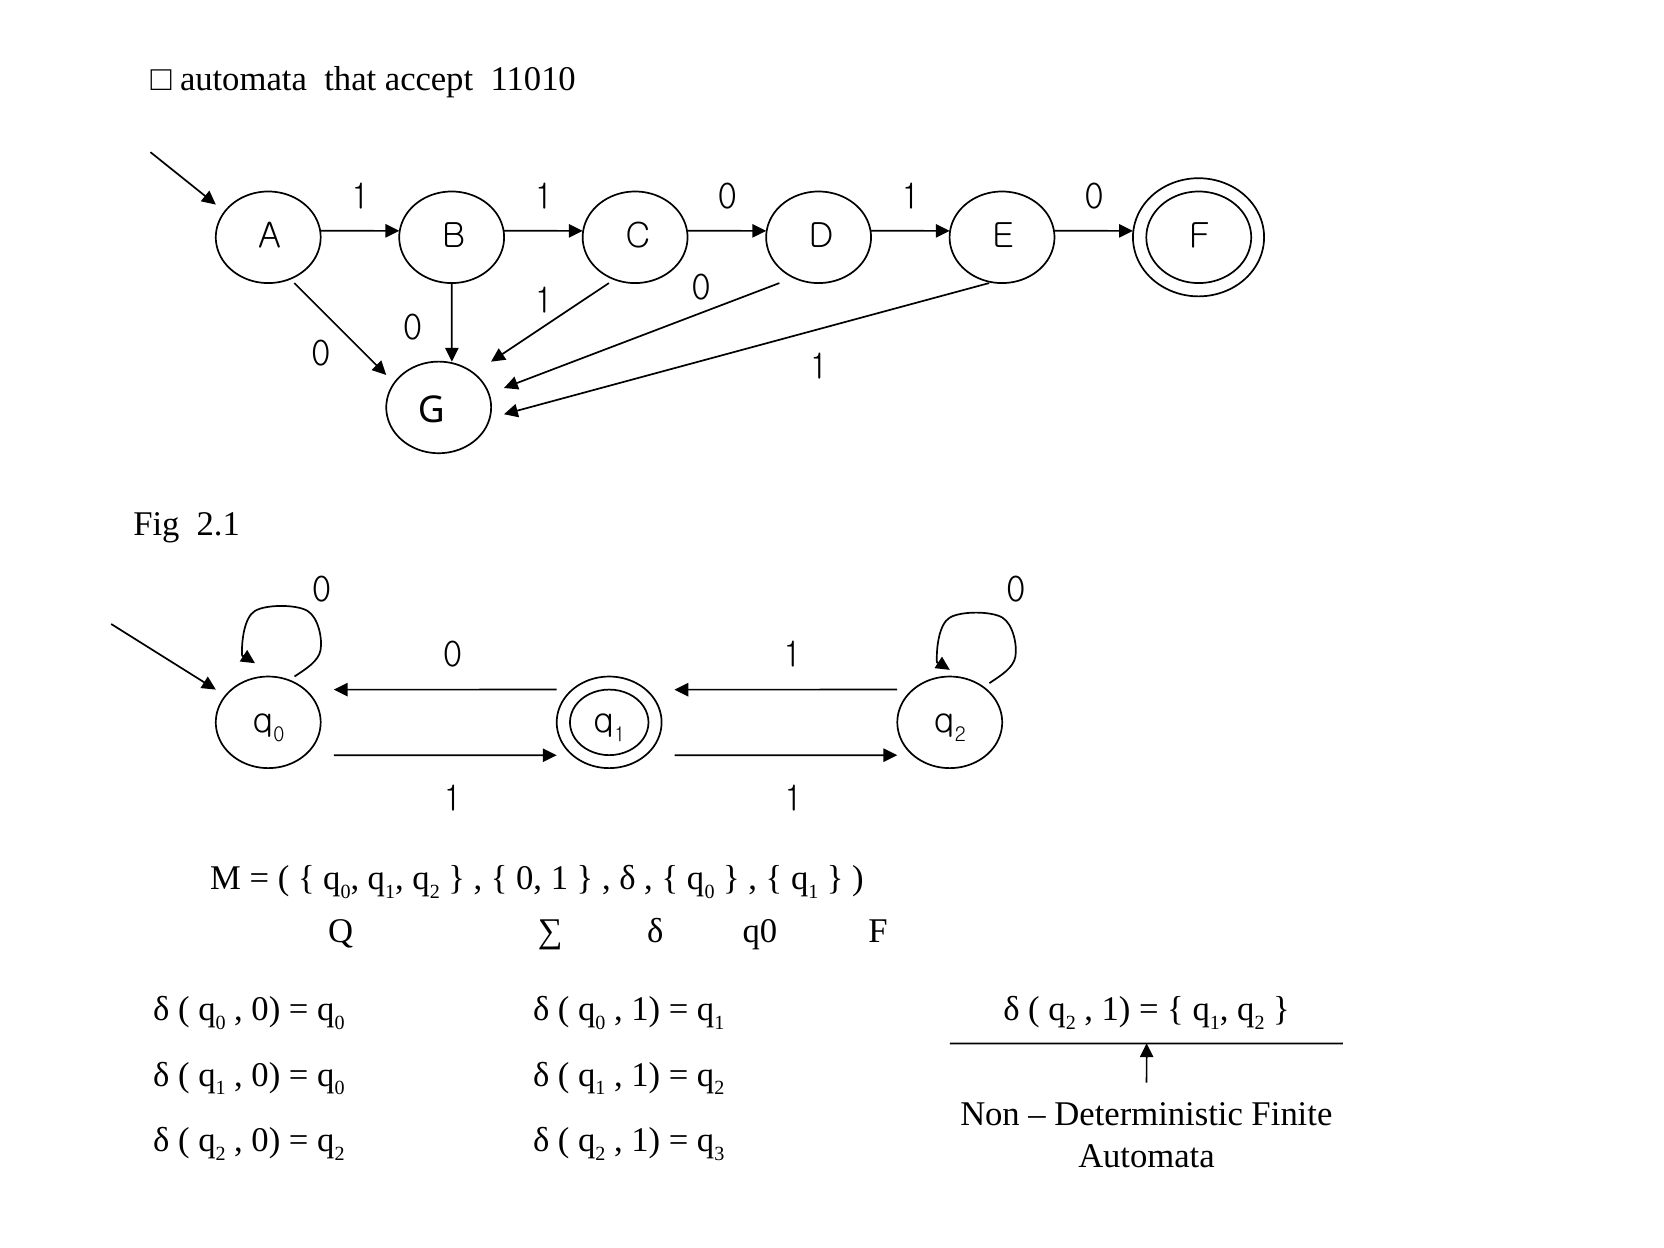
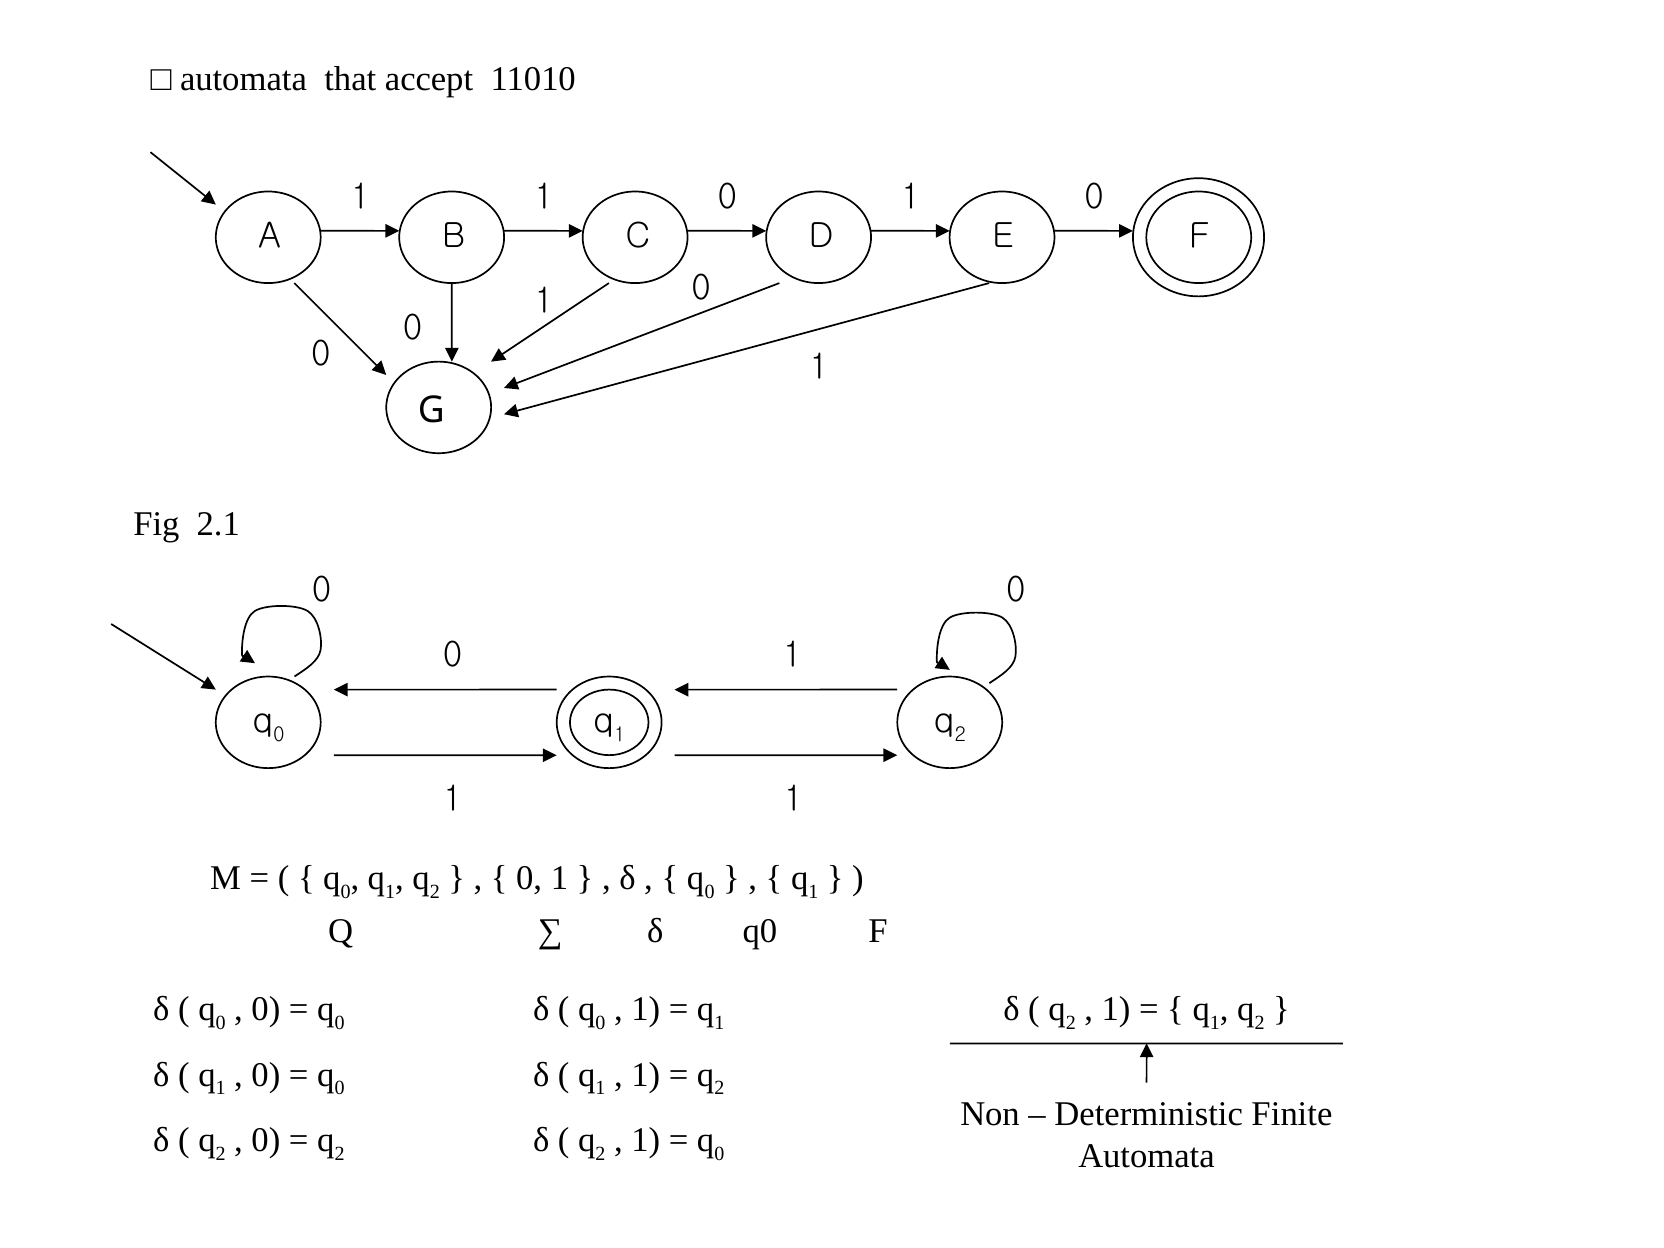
3: 3 -> 0 (719, 1154)
